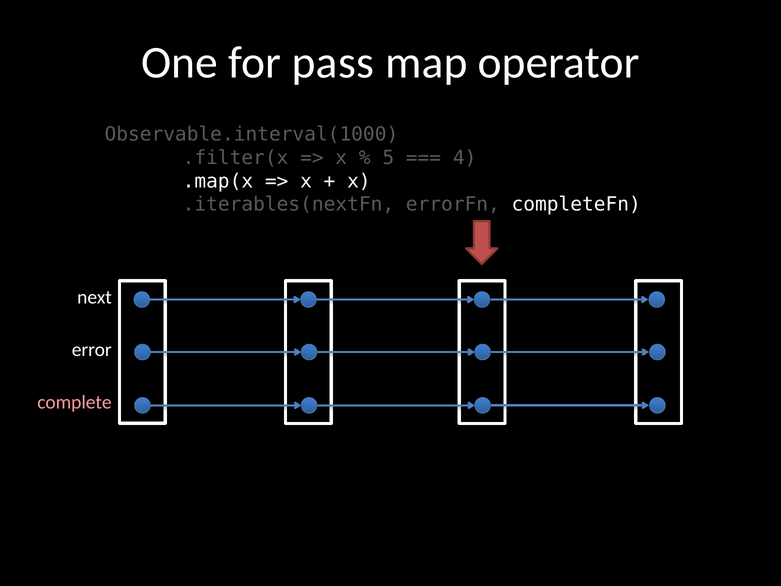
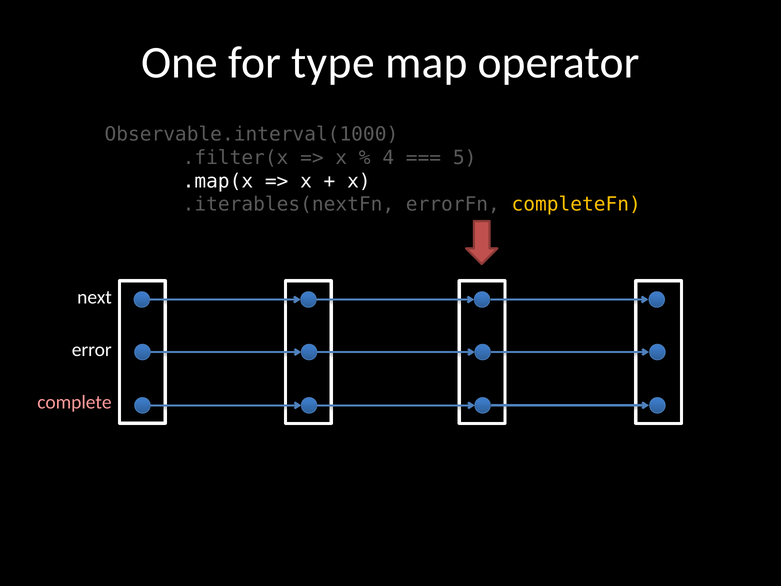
pass: pass -> type (333, 63)
5: 5 -> 4 (388, 158)
4: 4 -> 5 (465, 158)
completeFn colour: white -> yellow (576, 204)
